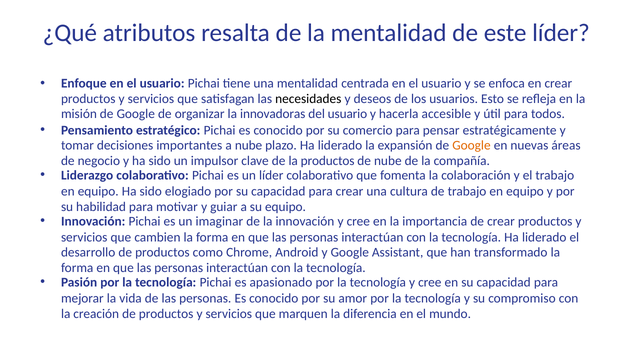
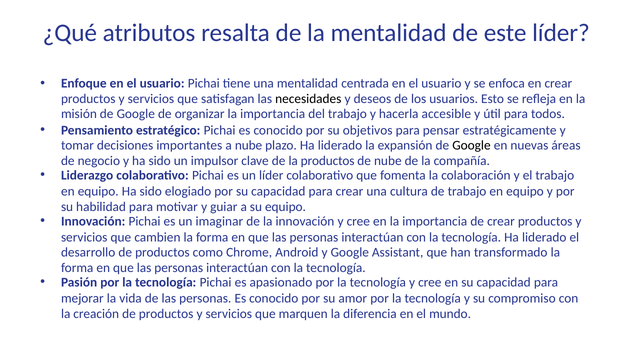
organizar la innovadoras: innovadoras -> importancia (273, 114)
del usuario: usuario -> trabajo (347, 114)
comercio: comercio -> objetivos (368, 130)
Google colour: orange -> black (471, 146)
